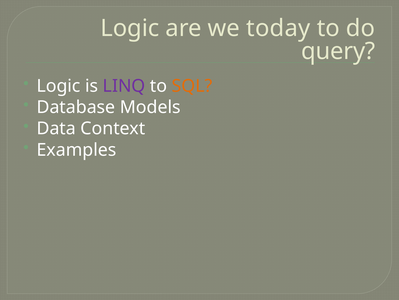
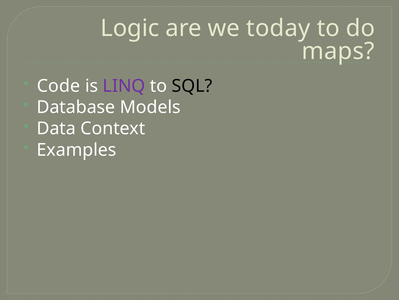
query: query -> maps (338, 51)
Logic: Logic -> Code (58, 86)
SQL colour: orange -> black (192, 86)
